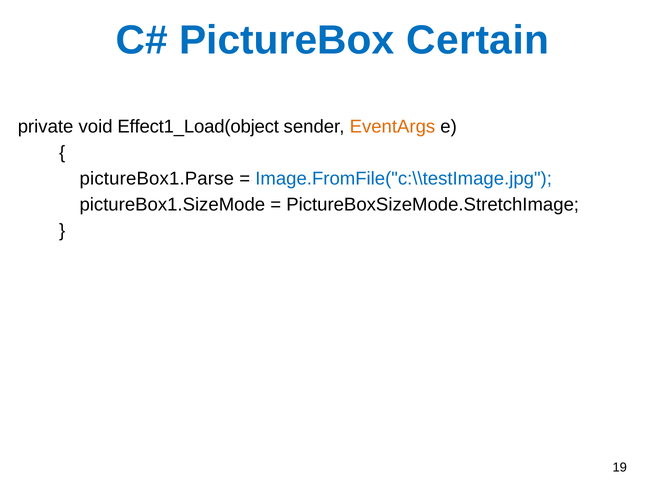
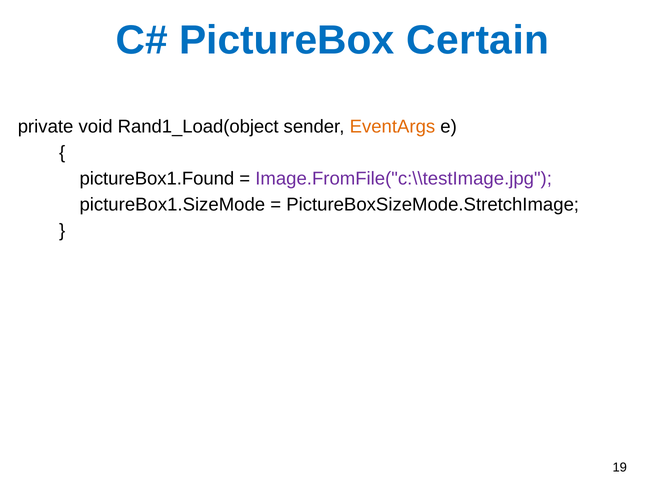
Effect1_Load(object: Effect1_Load(object -> Rand1_Load(object (198, 127)
pictureBox1.Parse: pictureBox1.Parse -> pictureBox1.Found (157, 179)
Image.FromFile("c:\\testImage.jpg colour: blue -> purple (404, 179)
